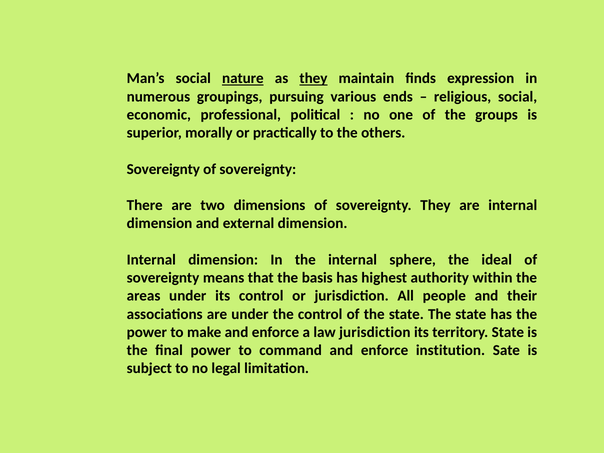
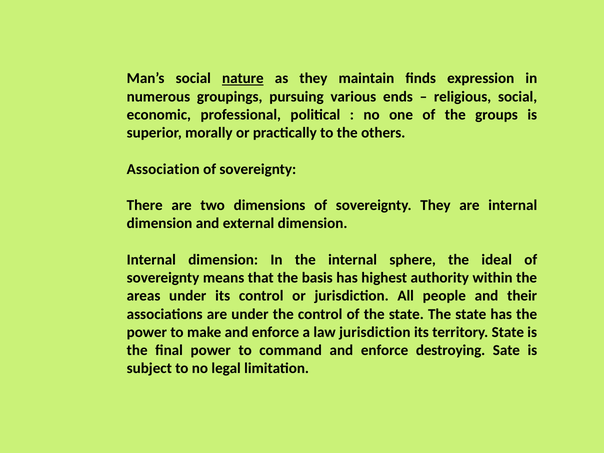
they underline: present -> none (313, 79)
Sovereignty: Sovereignty -> Association (163, 169)
institution: institution -> destroying (451, 350)
